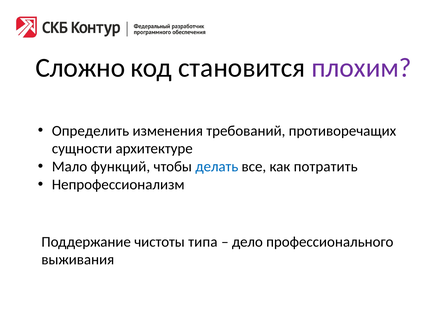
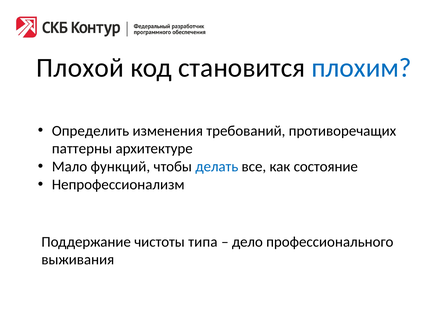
Сложно: Сложно -> Плохой (80, 68)
плохим colour: purple -> blue (361, 68)
сущности: сущности -> паттерны (82, 149)
потратить: потратить -> состояние (326, 167)
